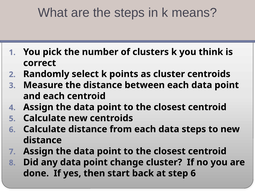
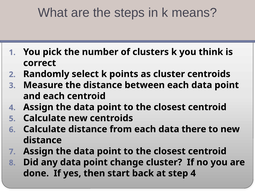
data steps: steps -> there (194, 129)
step 6: 6 -> 4 (193, 174)
